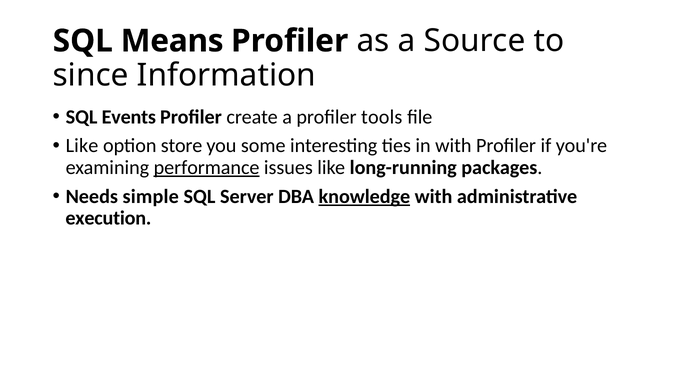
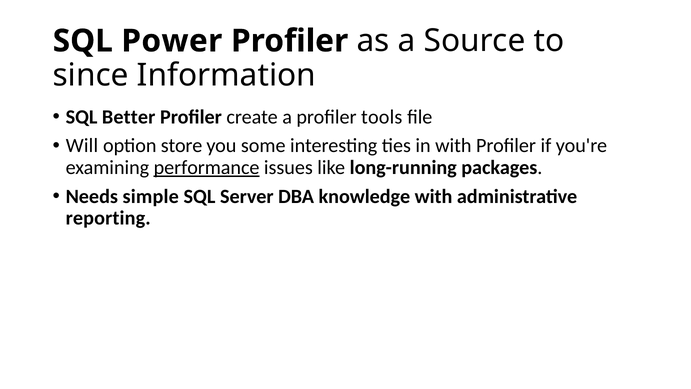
Means: Means -> Power (172, 41)
Events: Events -> Better (129, 117)
Like: Like -> Will (82, 146)
knowledge underline: present -> none (364, 196)
execution: execution -> reporting (108, 218)
